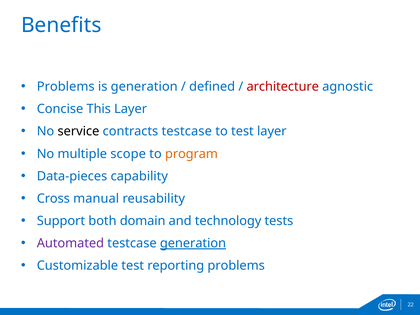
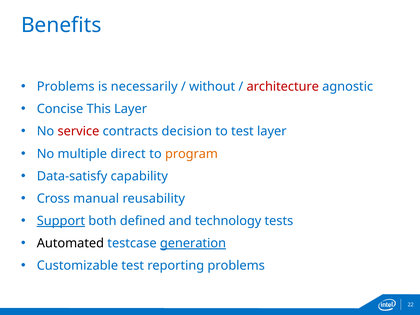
is generation: generation -> necessarily (144, 87)
defined: defined -> without (212, 87)
service colour: black -> red (78, 131)
contracts testcase: testcase -> decision (187, 131)
scope: scope -> direct (128, 154)
Data-pieces: Data-pieces -> Data-satisfy (72, 176)
Support underline: none -> present (61, 221)
domain: domain -> defined (143, 221)
Automated colour: purple -> black (70, 243)
